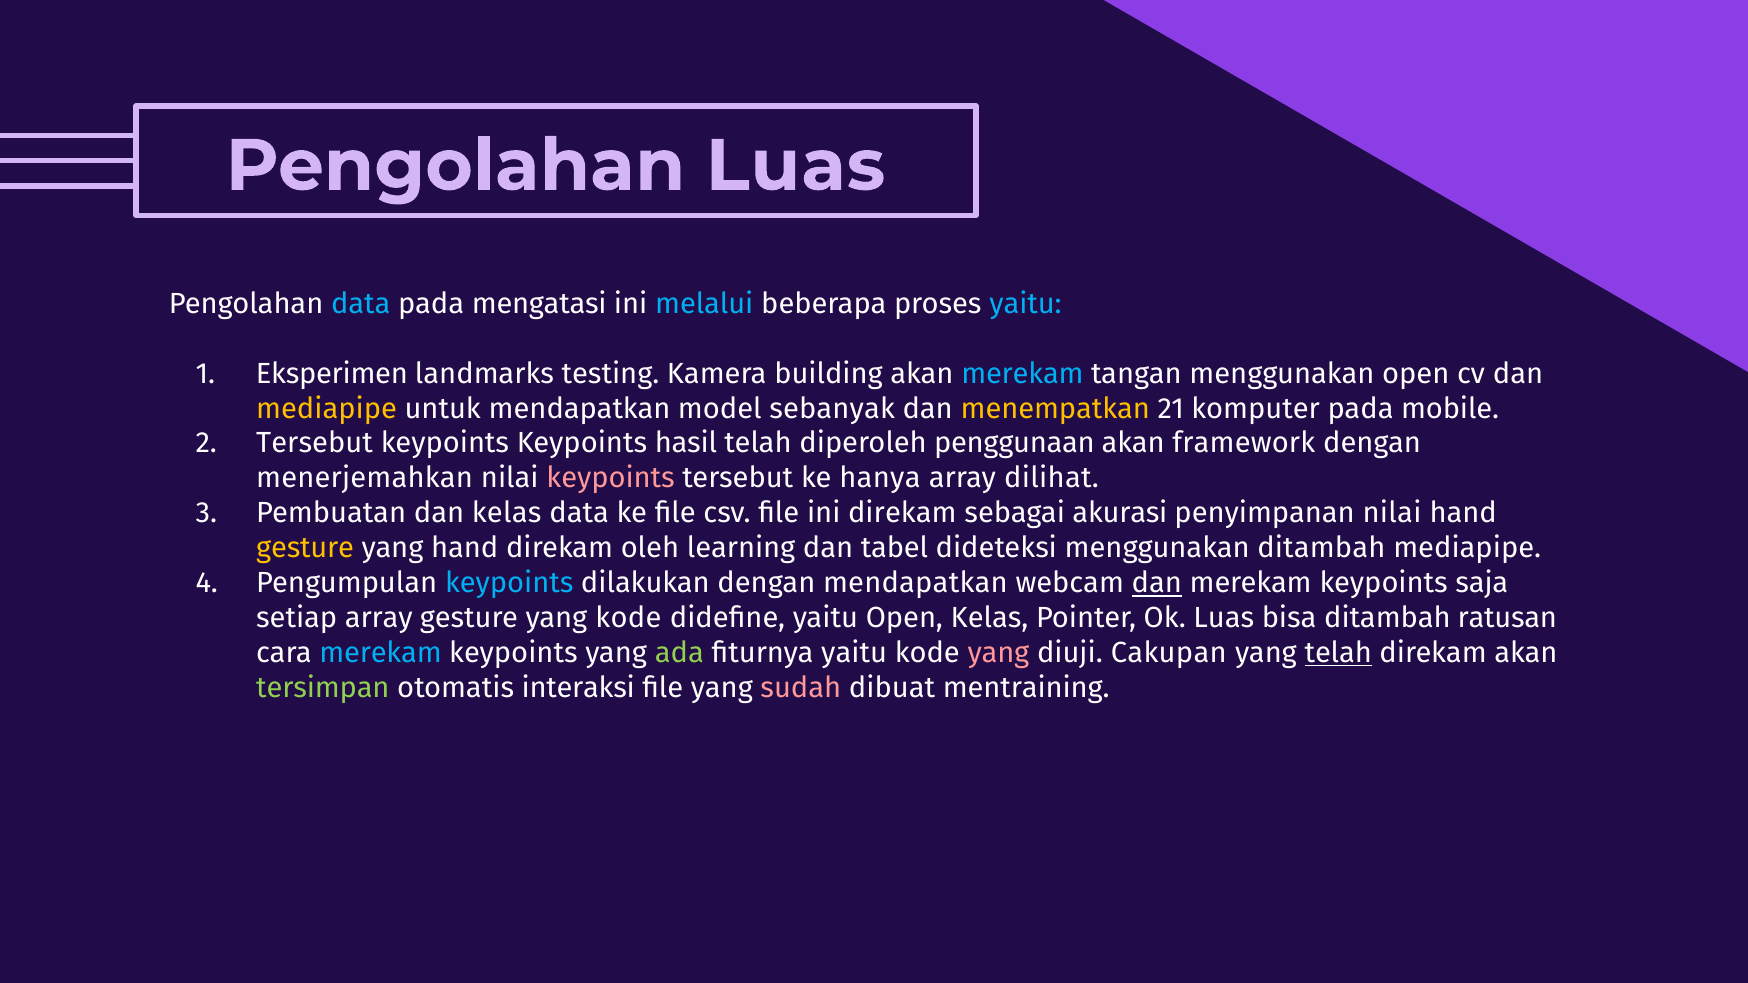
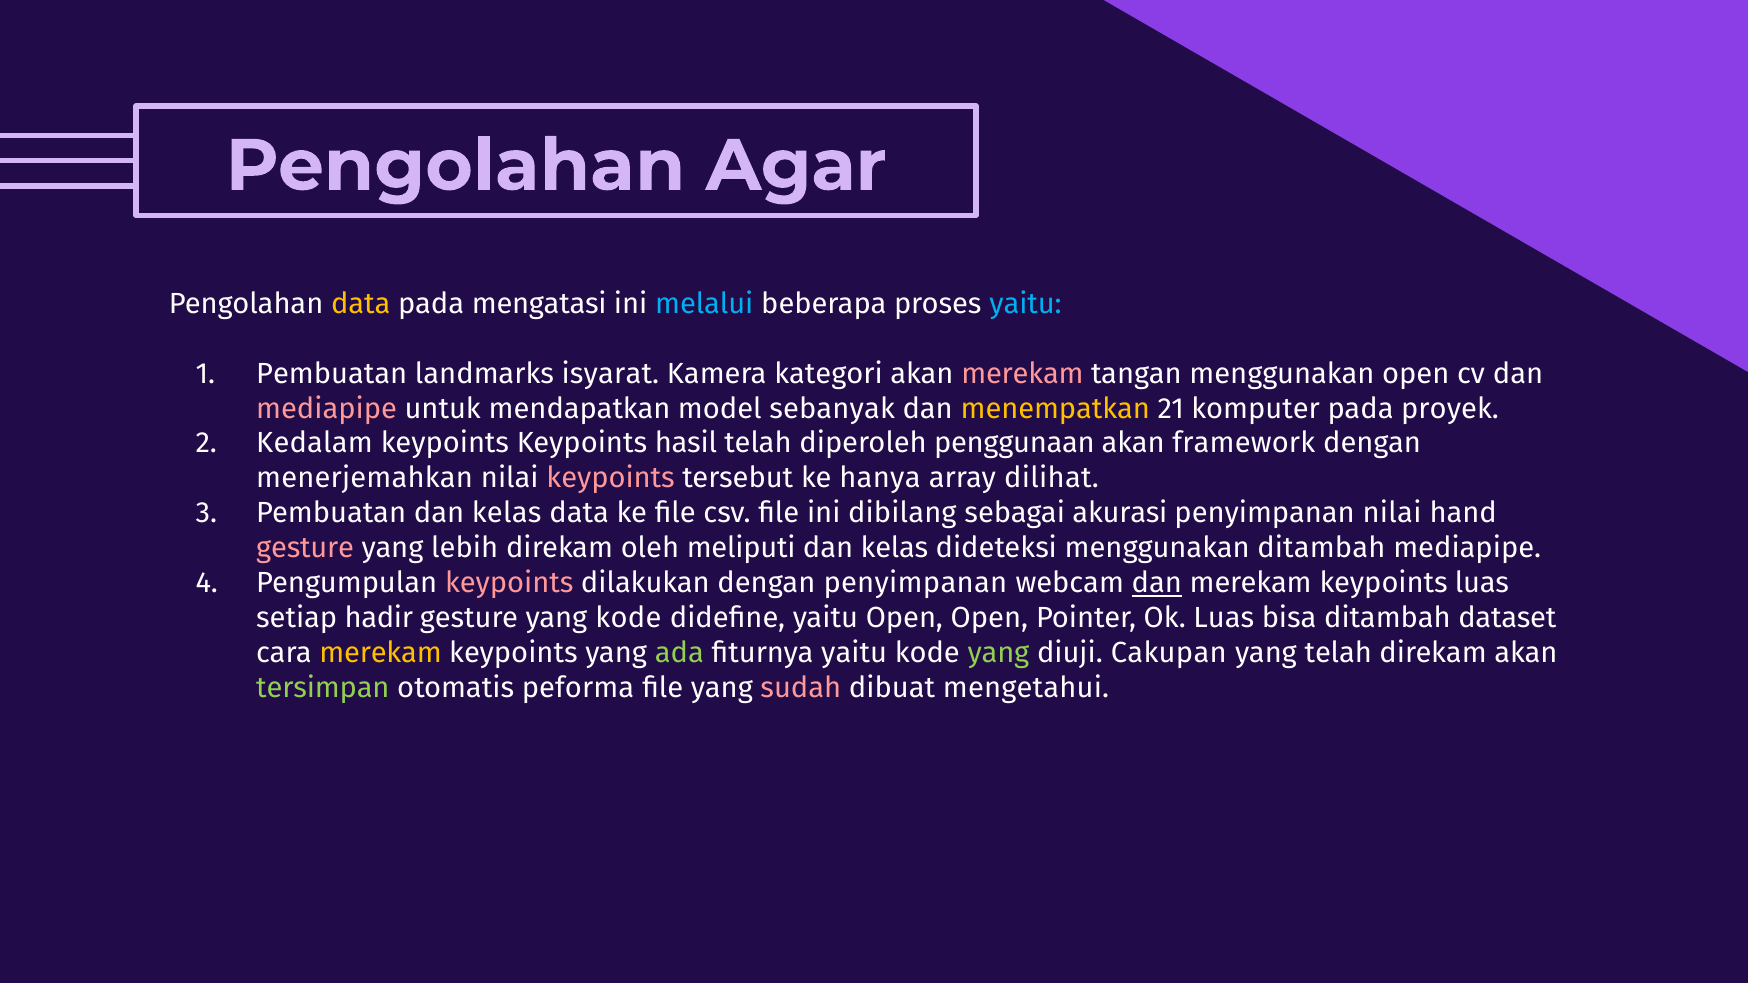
Pengolahan Luas: Luas -> Agar (796, 166)
data colour: light blue -> yellow (361, 304)
Eksperimen: Eksperimen -> Pembuatan (332, 374)
testing: testing -> isyarat (610, 374)
building: building -> kategori (829, 374)
merekam colour: light blue -> pink (1022, 374)
mediapipe colour: yellow -> pink (327, 409)
mobile: mobile -> proyek (1450, 409)
Tersebut: Tersebut -> Kedalam (315, 443)
ini direkam: direkam -> dibilang (902, 513)
gesture colour: yellow -> pink (305, 548)
yang hand: hand -> lebih (465, 548)
learning: learning -> meliputi (741, 548)
tabel: tabel -> kelas (894, 548)
keypoints colour: light blue -> pink (509, 583)
dengan mendapatkan: mendapatkan -> penyimpanan (915, 583)
keypoints saja: saja -> luas (1482, 583)
setiap array: array -> hadir (379, 618)
Open Kelas: Kelas -> Open (989, 618)
ratusan: ratusan -> dataset (1507, 618)
merekam colour: light blue -> yellow (381, 653)
yang colour: pink -> light green (998, 653)
telah underline: present -> none (1338, 653)
interaksi: interaksi -> peforma (578, 688)
mentraining: mentraining -> mengetahui (1026, 688)
